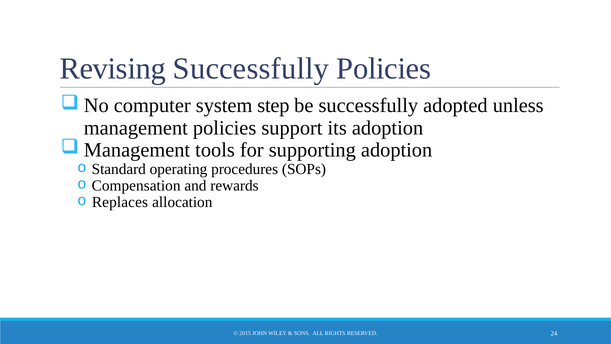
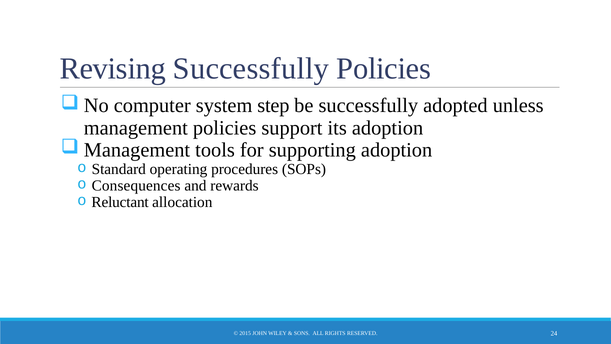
Compensation: Compensation -> Consequences (136, 185)
Replaces: Replaces -> Reluctant (120, 202)
